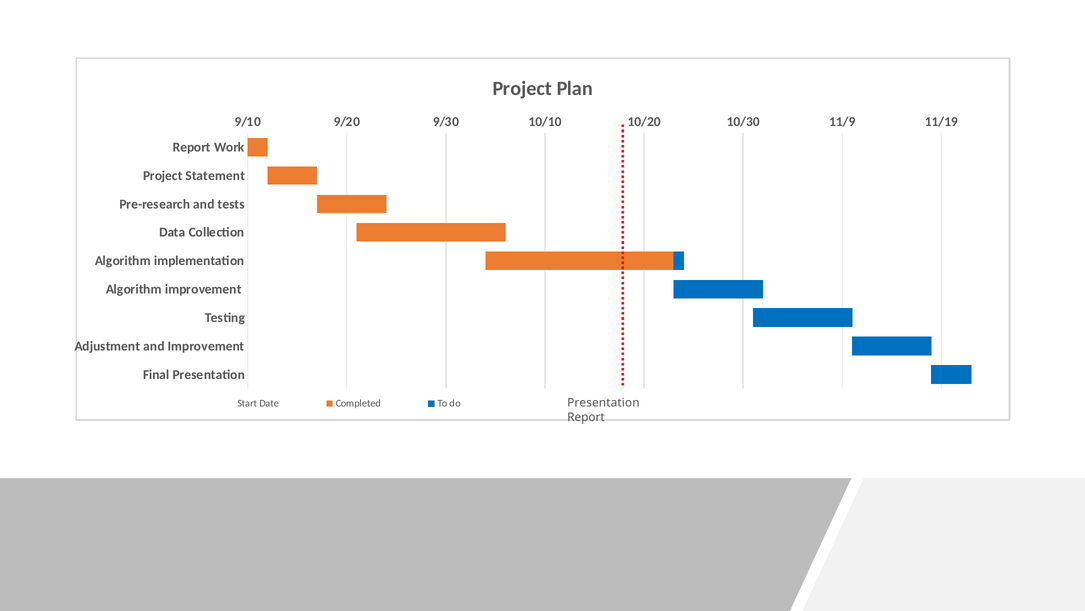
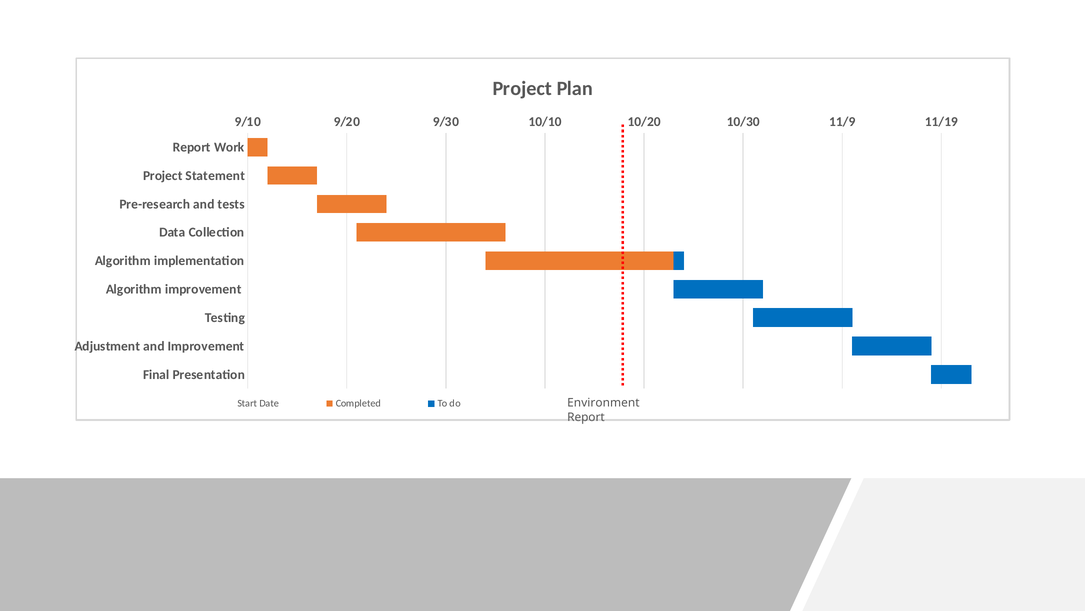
do Presentation: Presentation -> Environment (603, 403)
